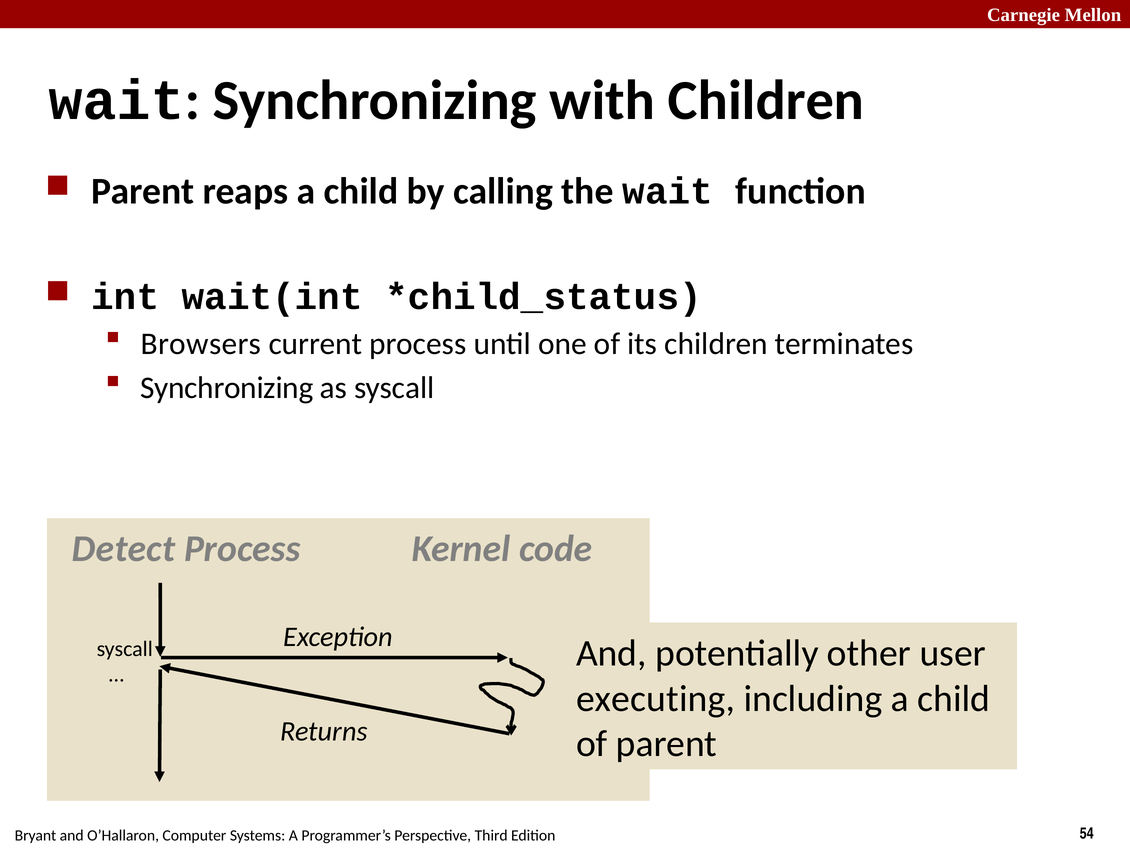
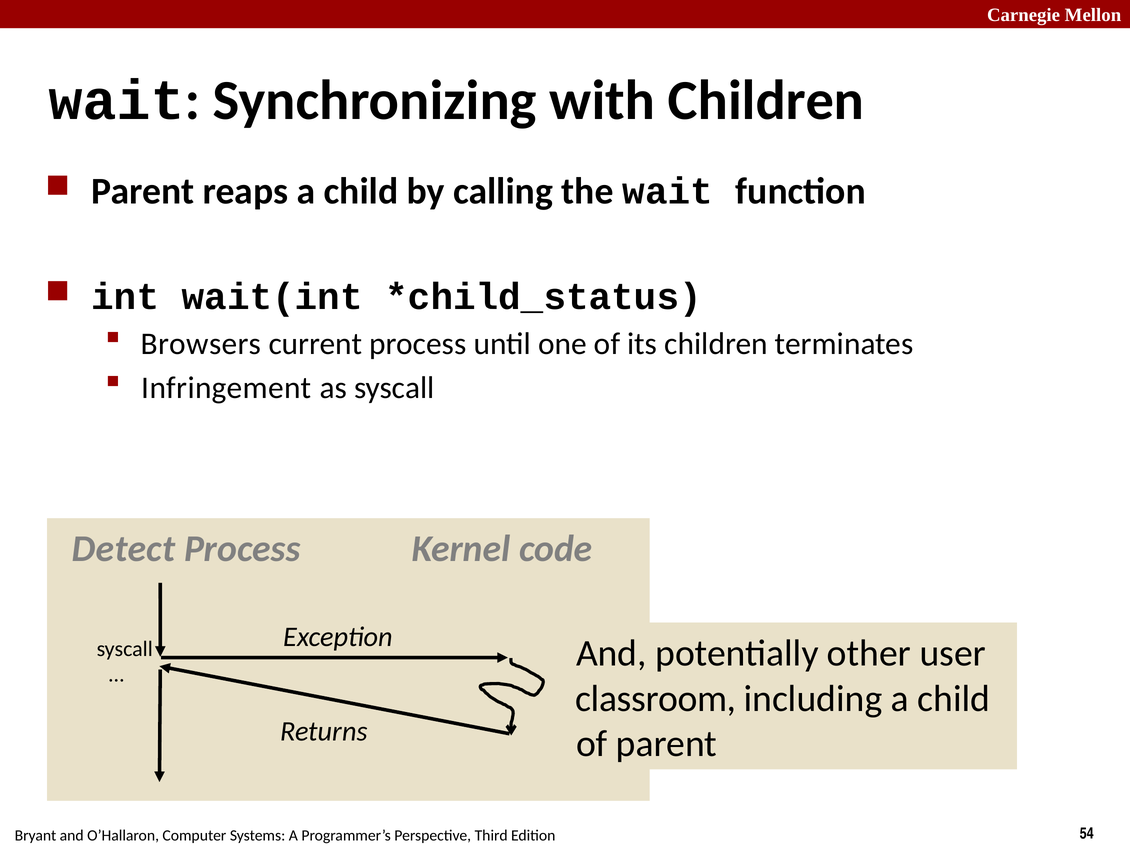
Synchronizing: Synchronizing -> Infringement (226, 388)
executing: executing -> classroom (656, 698)
